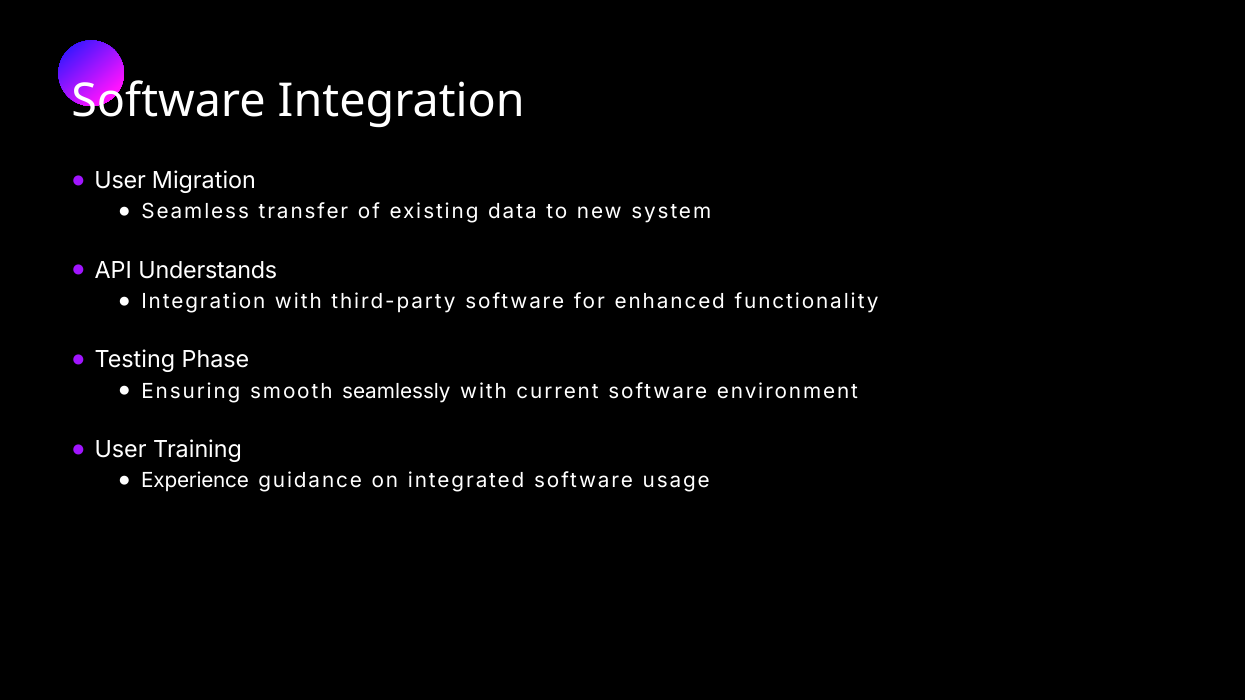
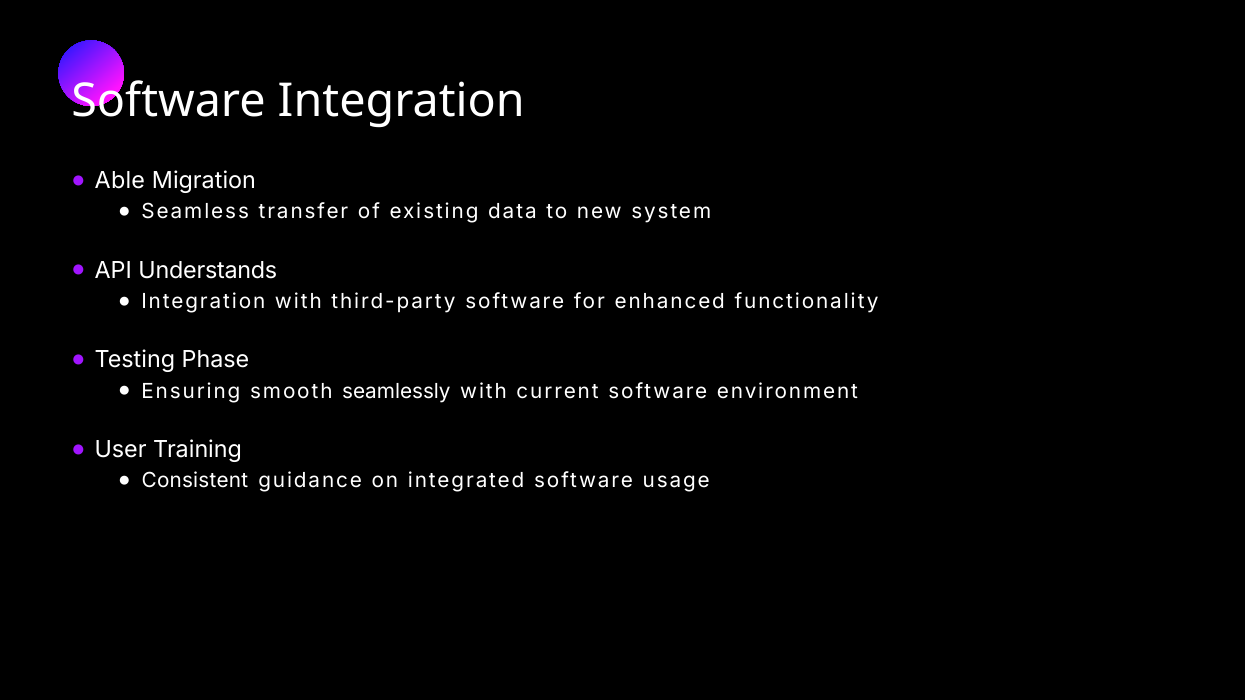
User: User -> Able (120, 181)
Experience: Experience -> Consistent (195, 481)
